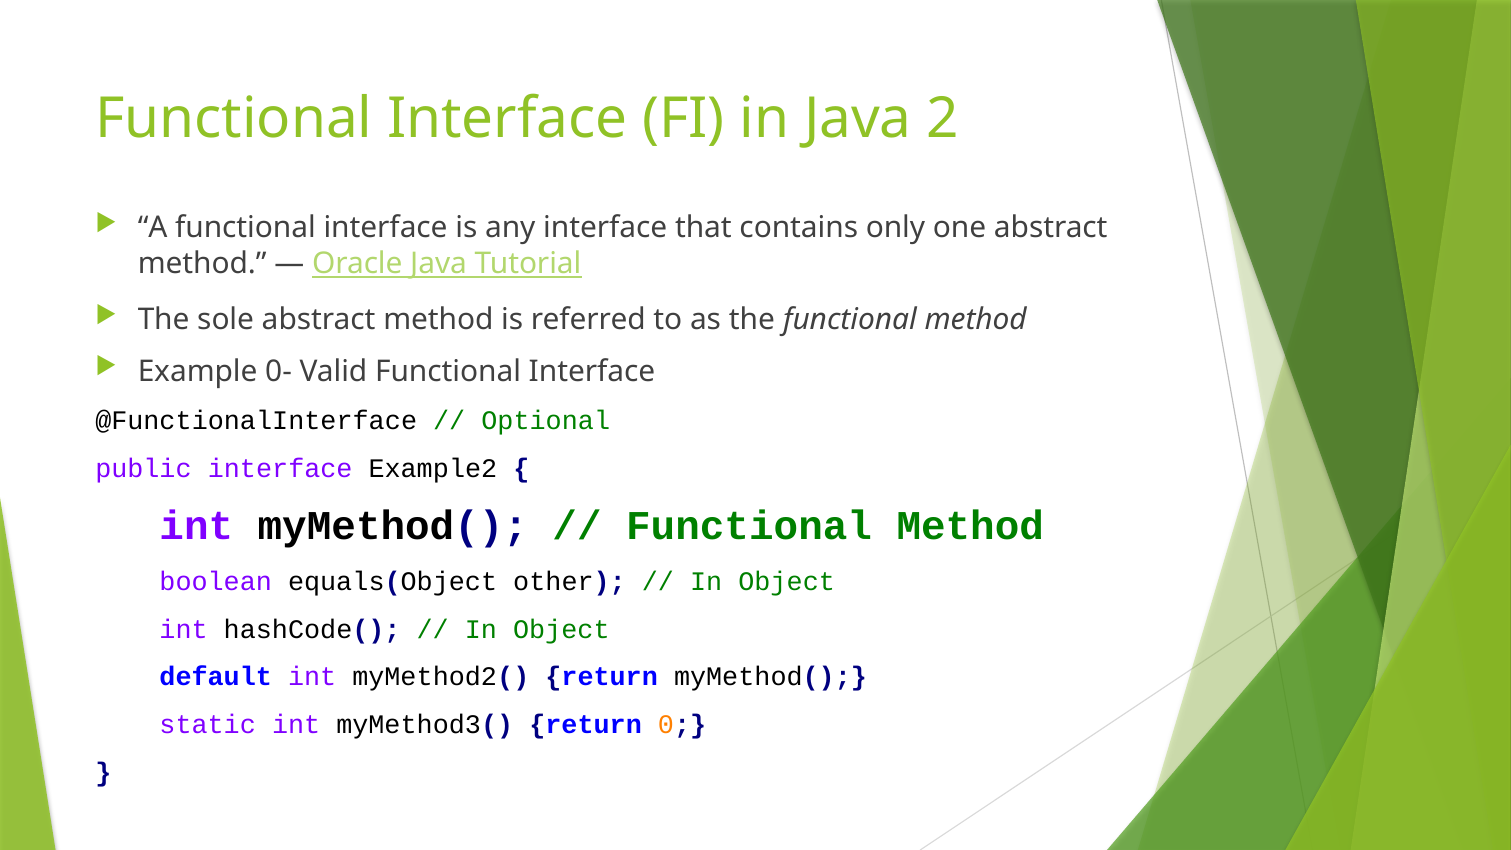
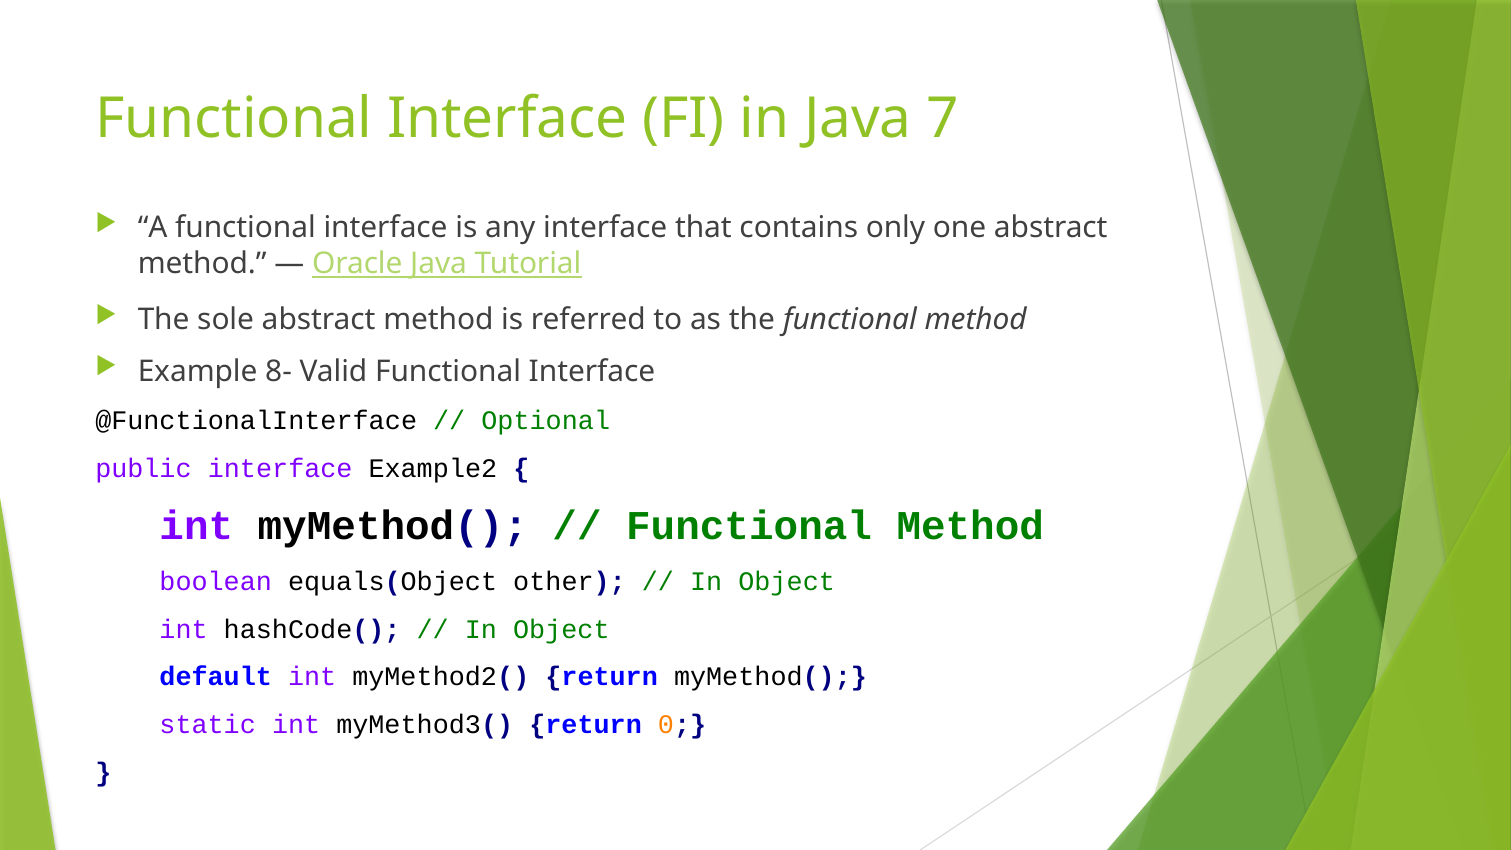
2: 2 -> 7 (943, 119)
0-: 0- -> 8- (279, 371)
